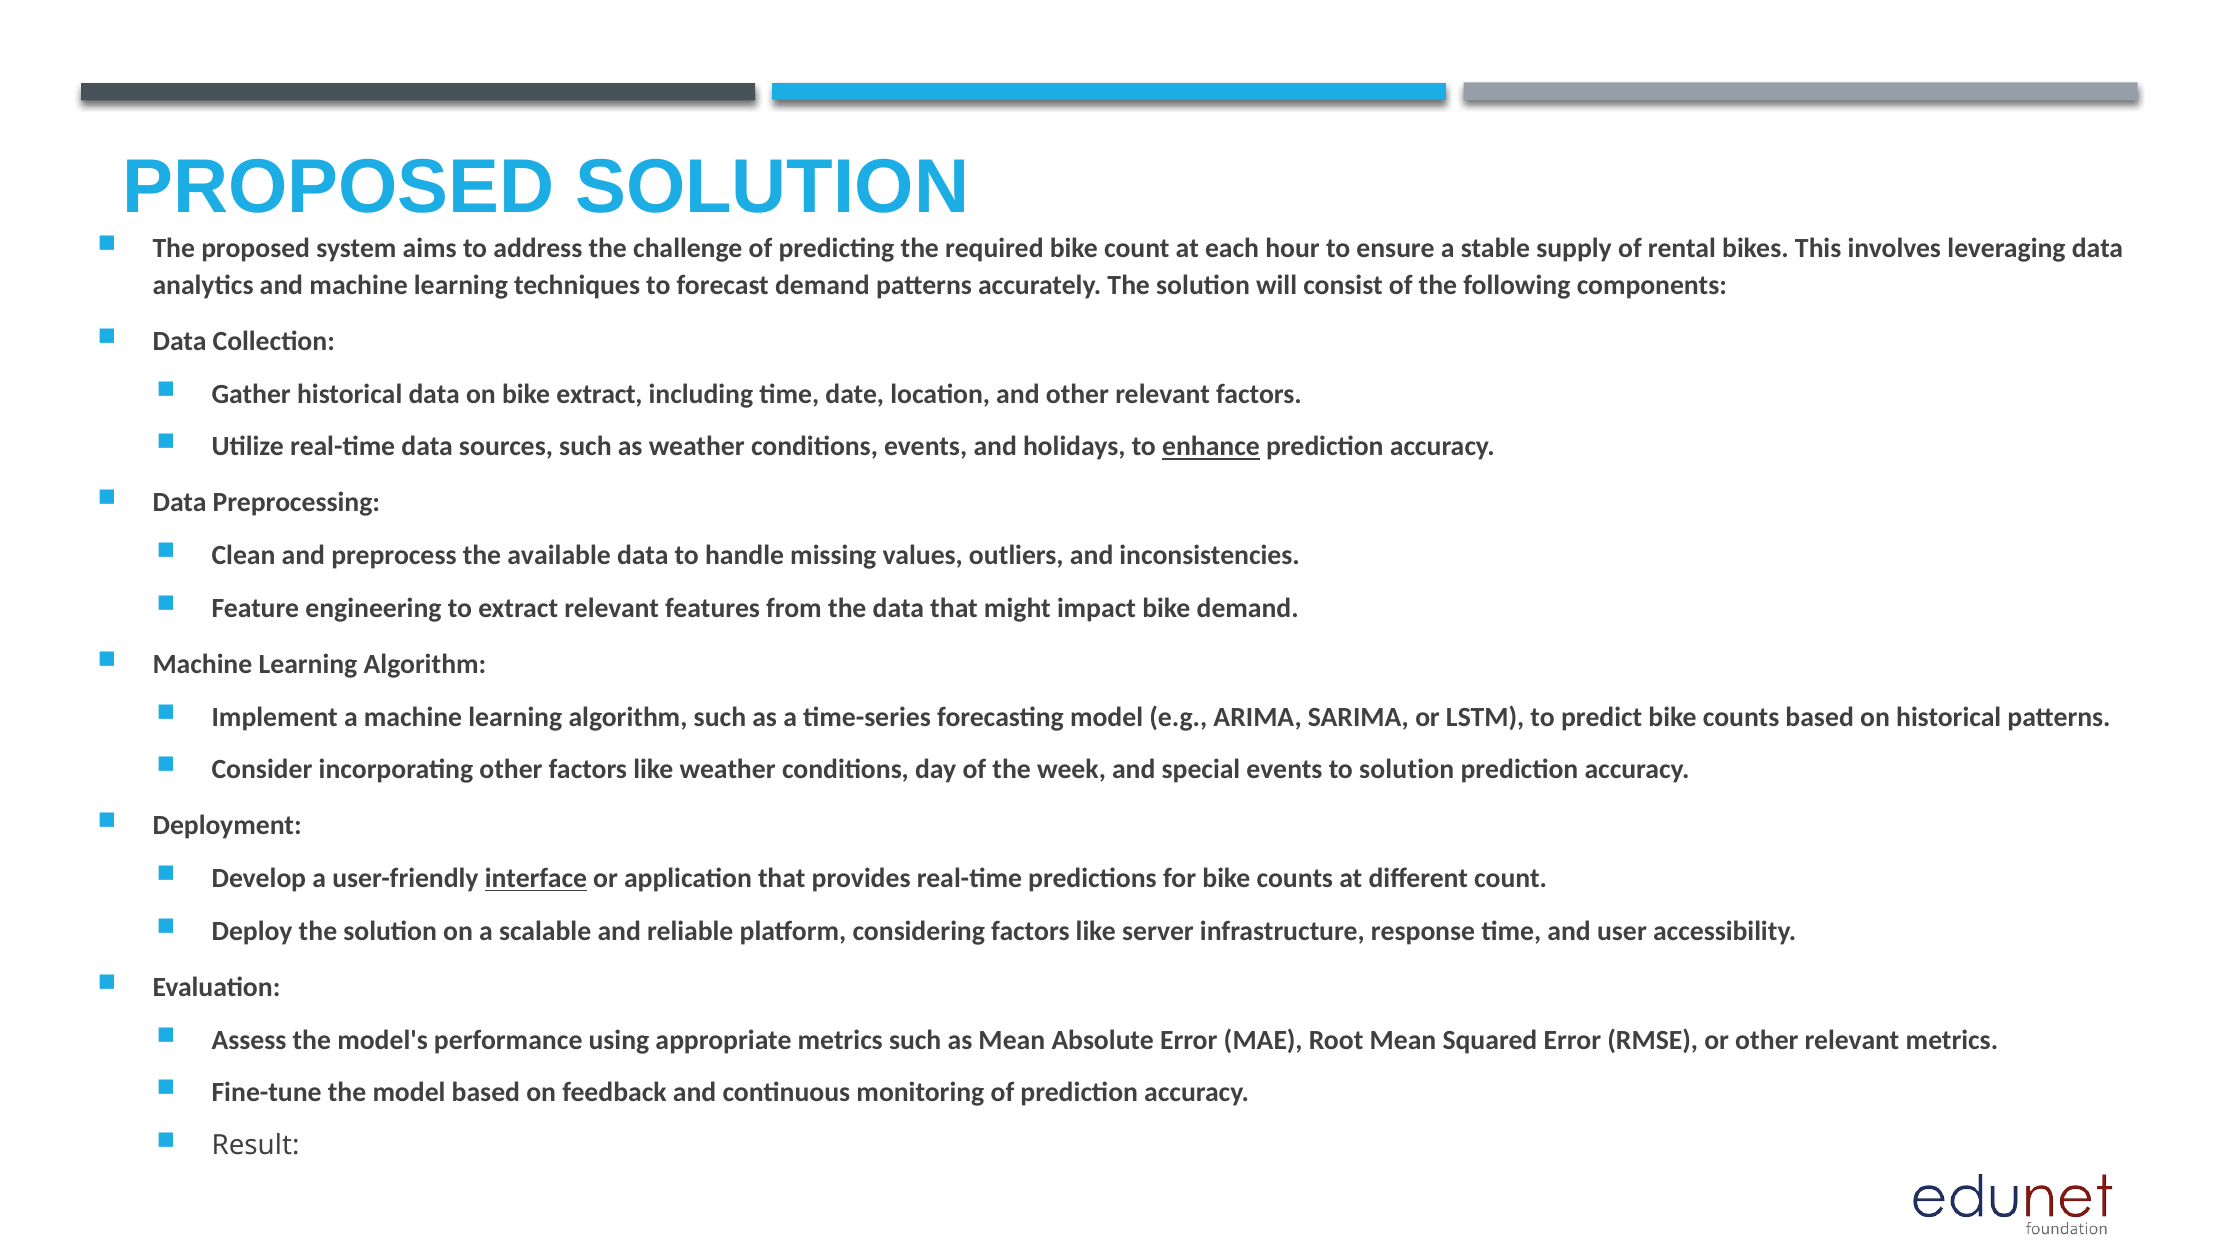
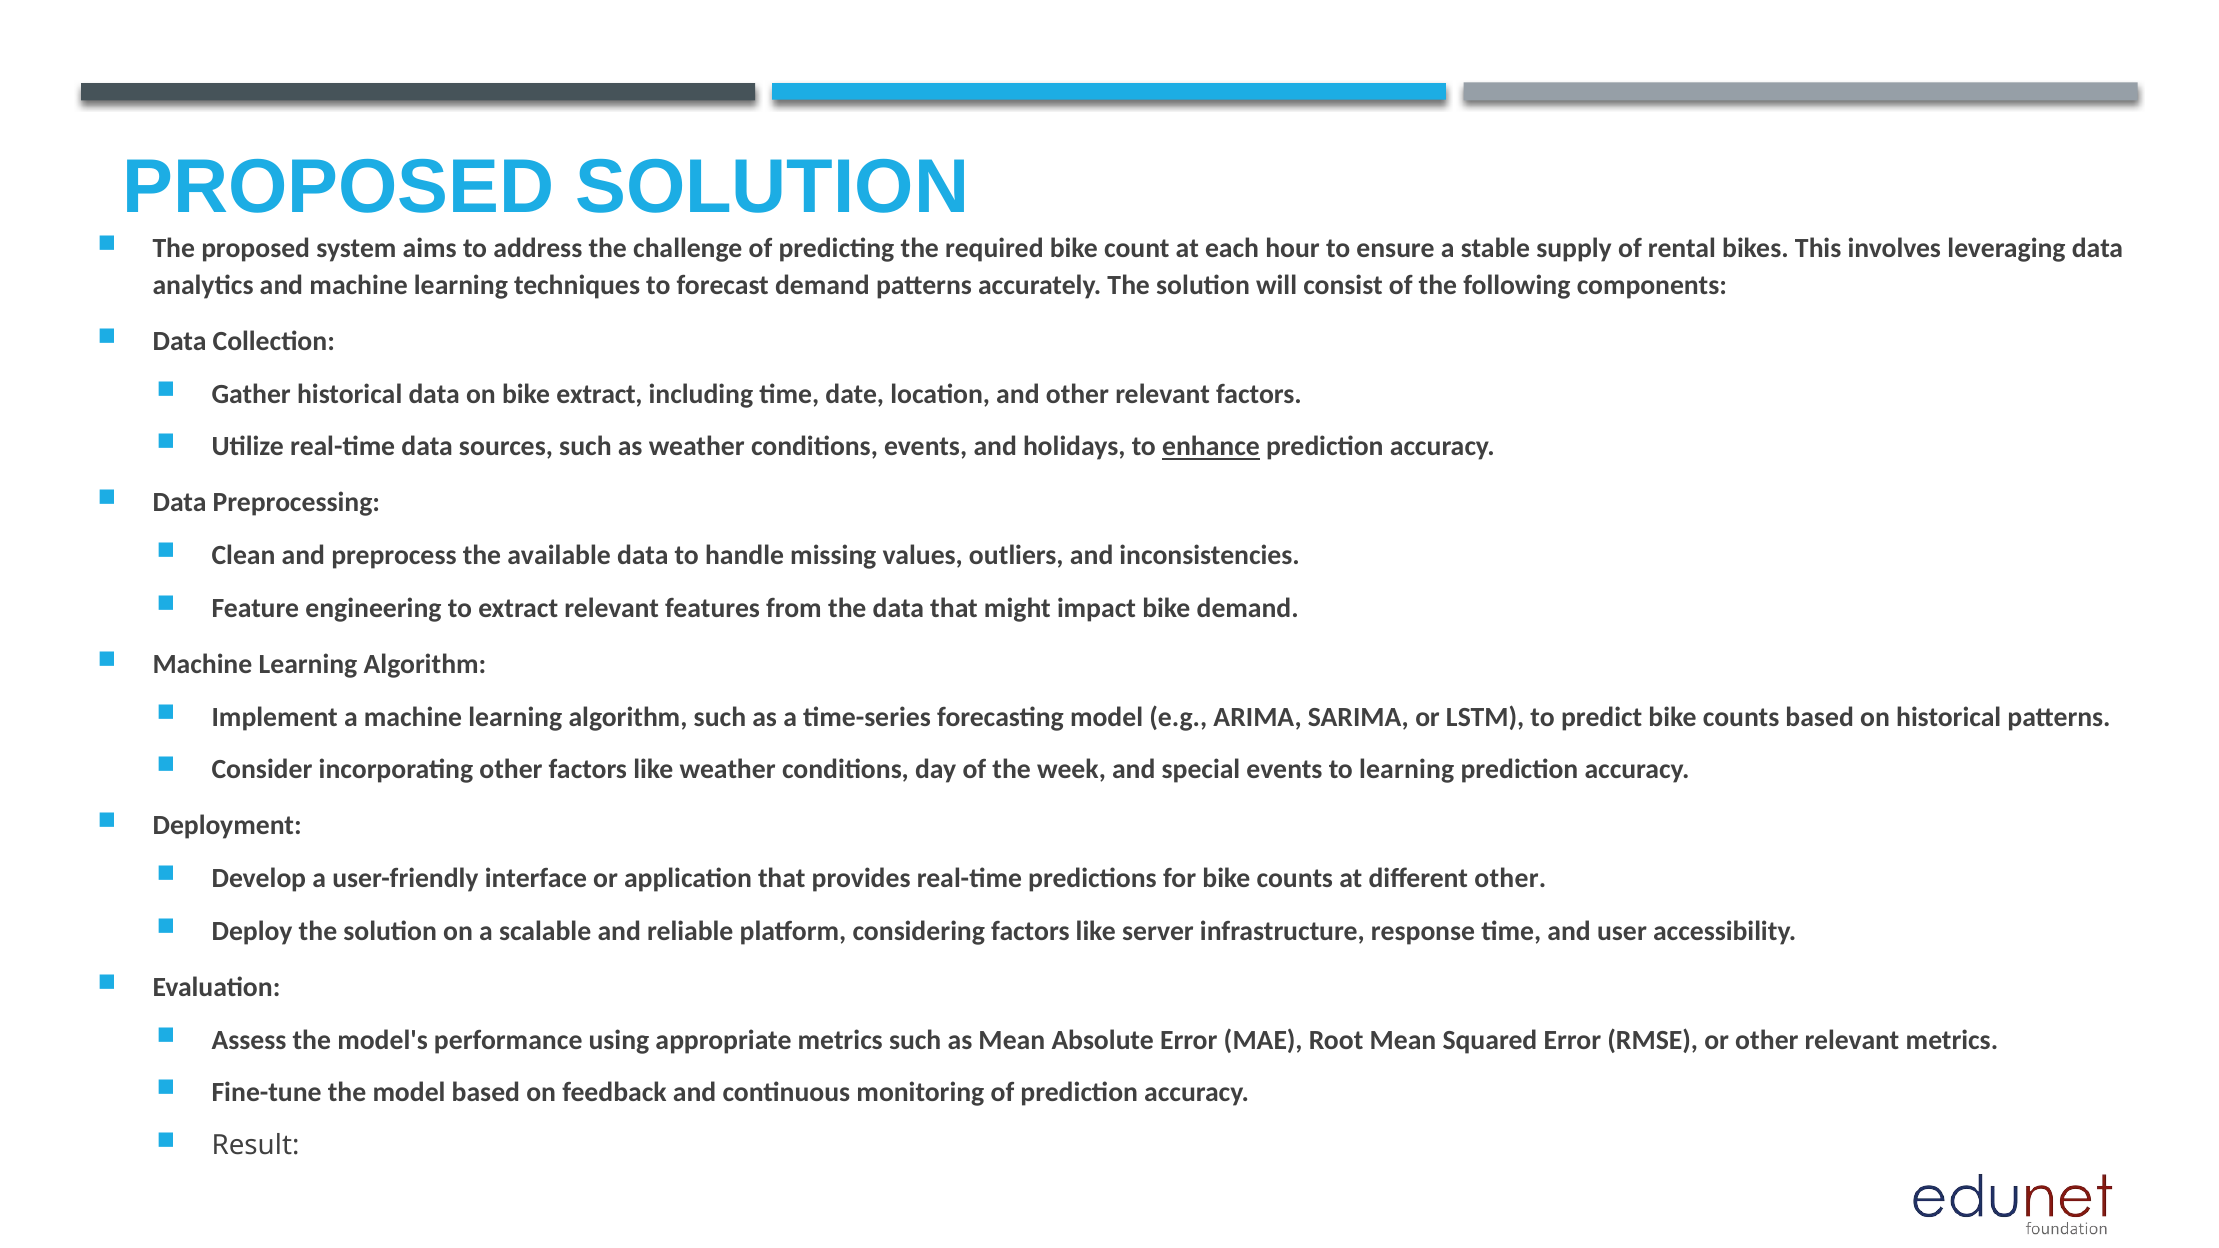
to solution: solution -> learning (1407, 770)
interface underline: present -> none (536, 879)
different count: count -> other (1510, 879)
